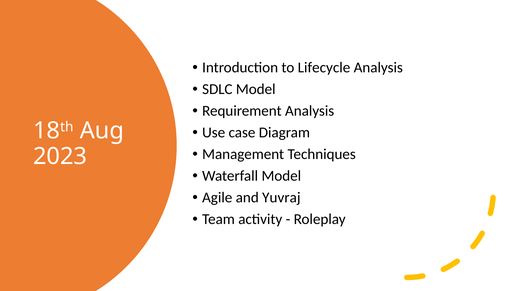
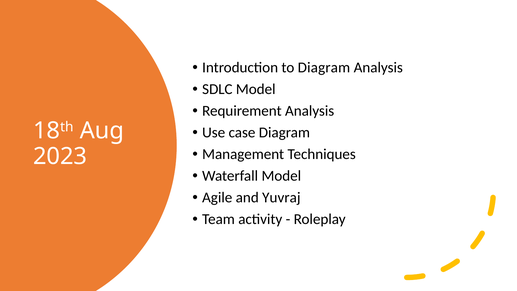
to Lifecycle: Lifecycle -> Diagram (324, 68)
